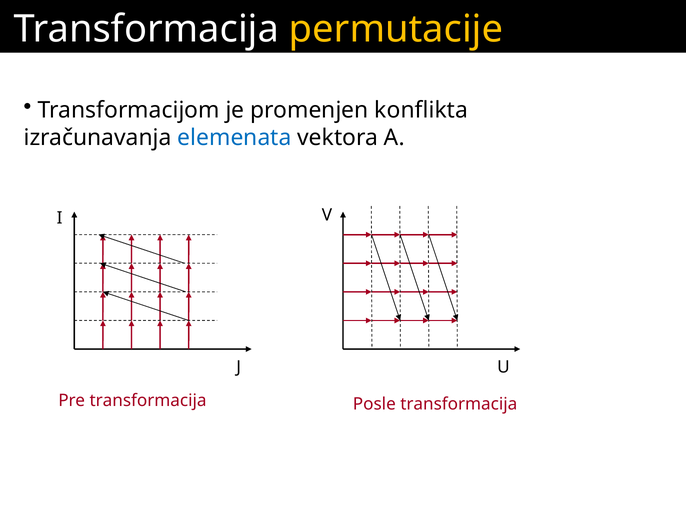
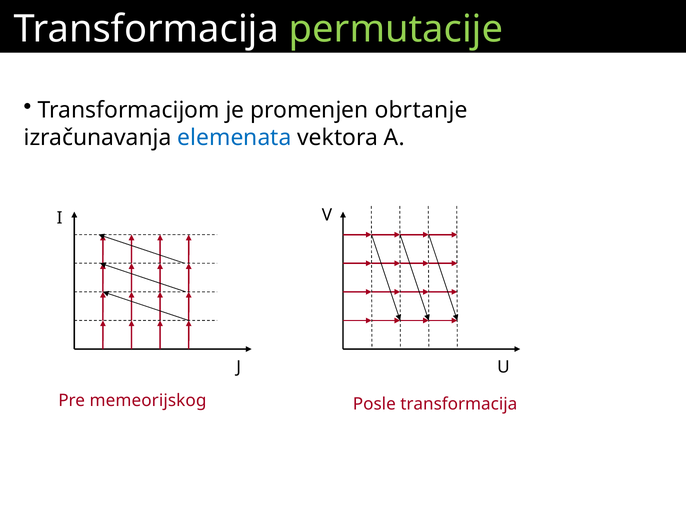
permutacije colour: yellow -> light green (396, 29)
konflikta: konflikta -> obrtanje (421, 110)
Pre transformacija: transformacija -> memeorijskog (148, 400)
